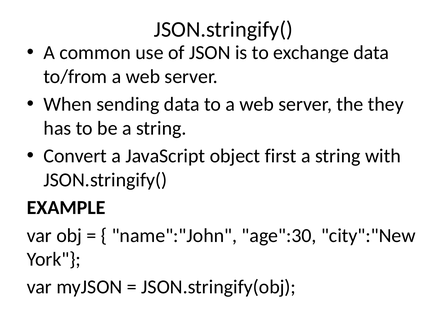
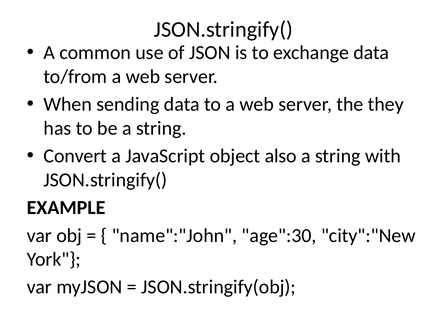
first: first -> also (281, 156)
